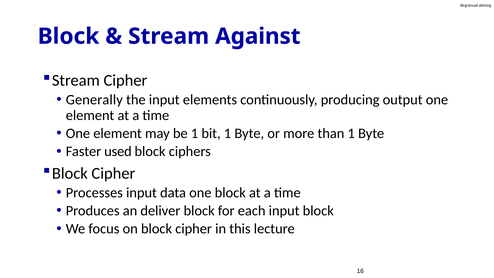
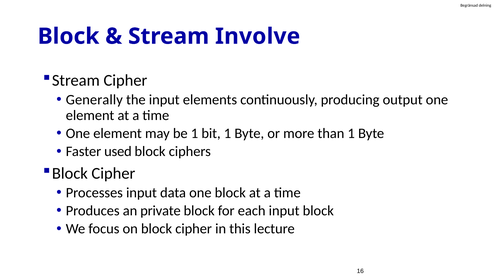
Against: Against -> Involve (258, 36)
deliver: deliver -> private (160, 211)
